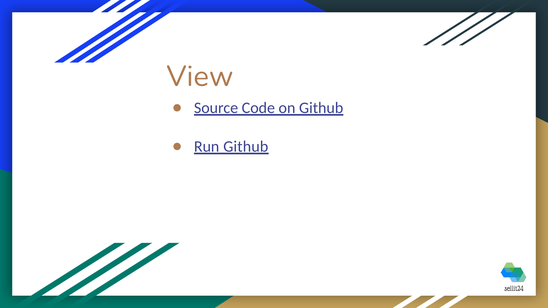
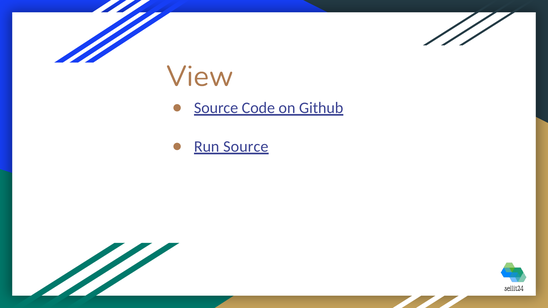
Run Github: Github -> Source (246, 147)
